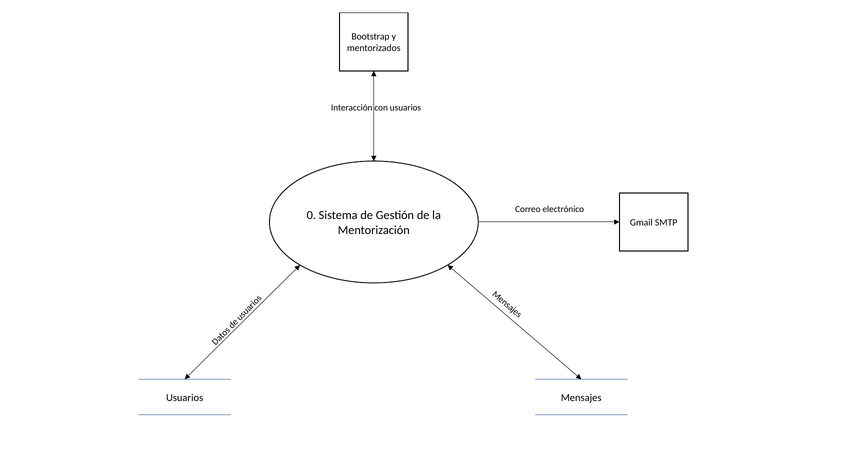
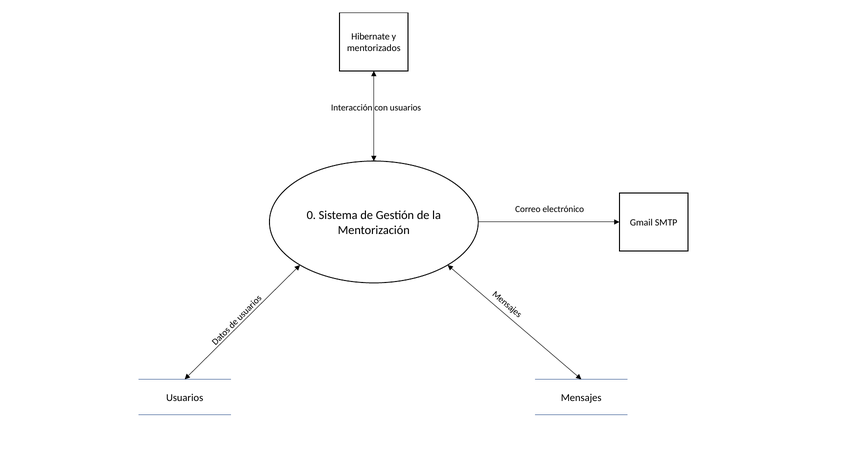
Bootstrap: Bootstrap -> Hibernate (371, 37)
